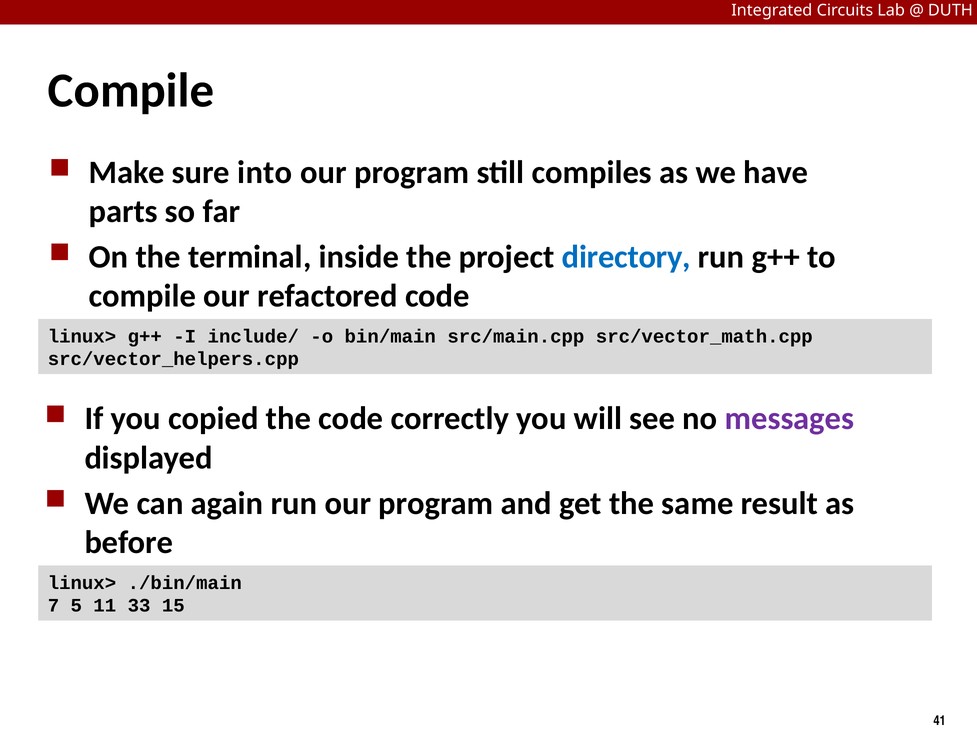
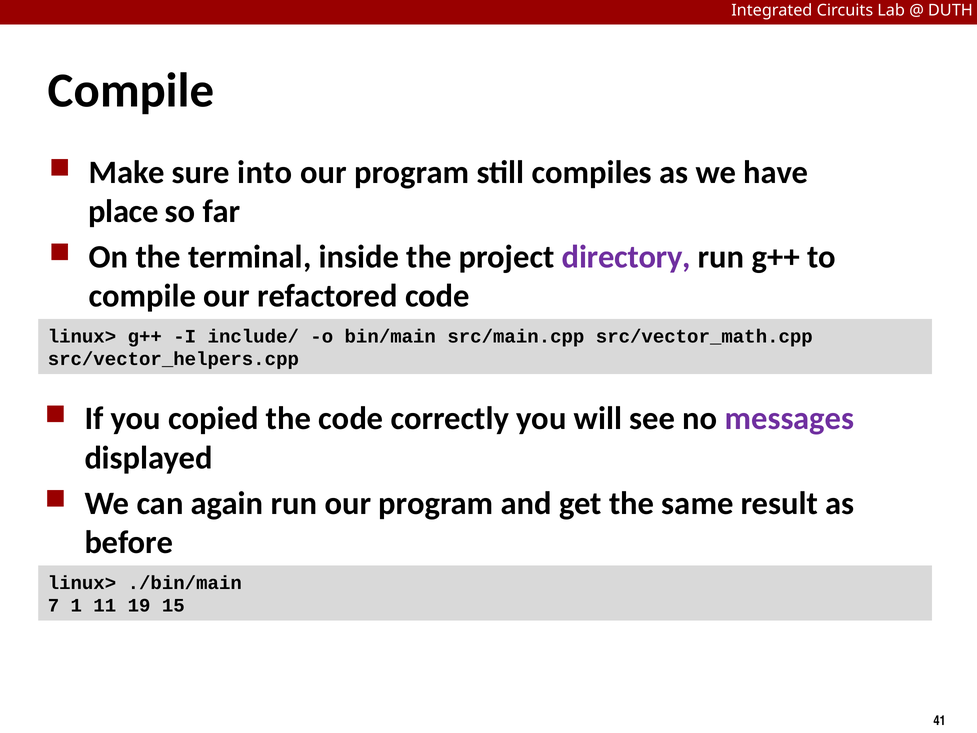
parts: parts -> place (123, 211)
directory colour: blue -> purple (626, 257)
5: 5 -> 1 (76, 606)
33: 33 -> 19 (139, 606)
